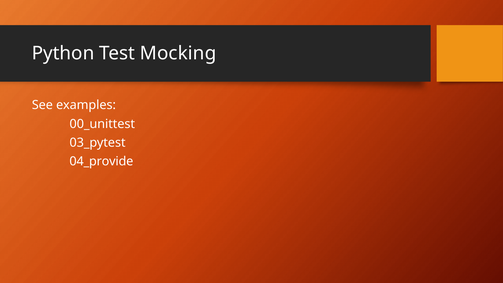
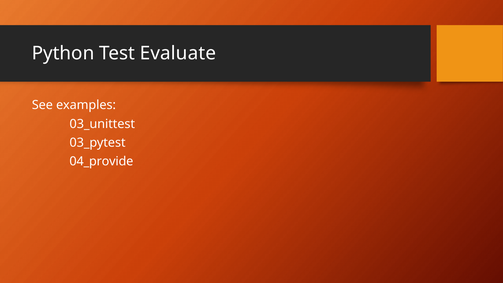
Mocking: Mocking -> Evaluate (178, 53)
00_unittest: 00_unittest -> 03_unittest (102, 124)
